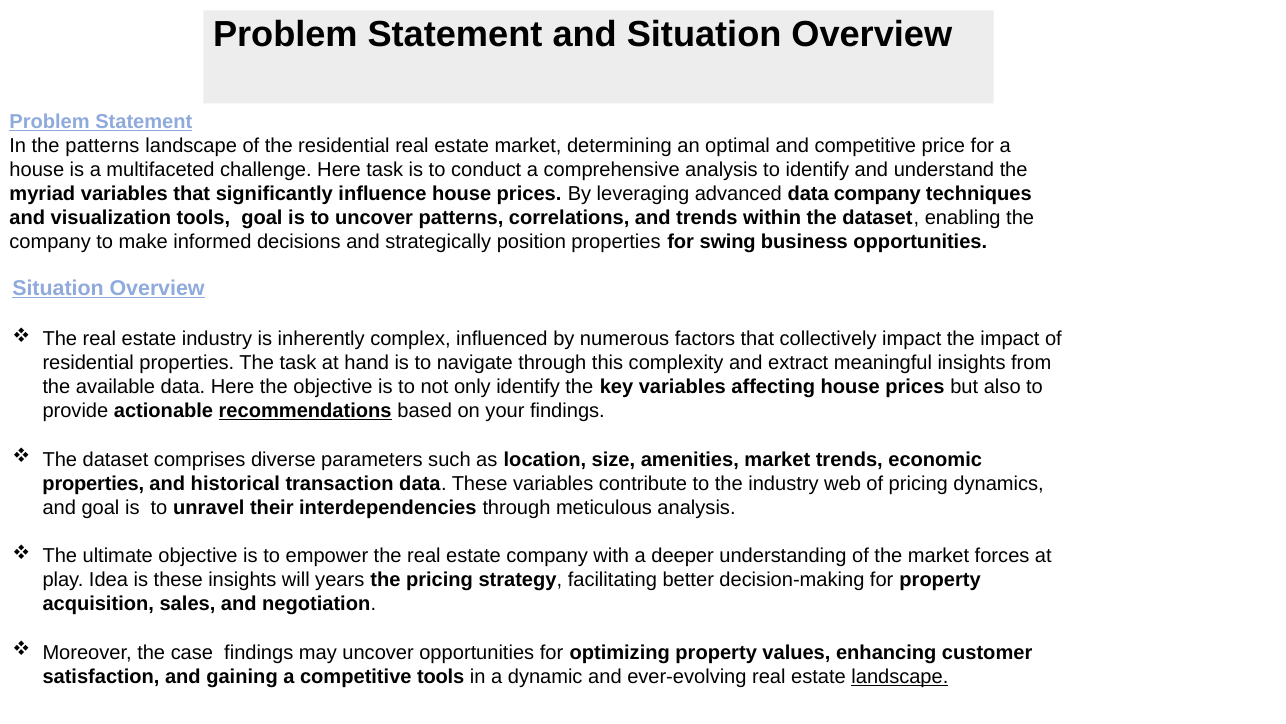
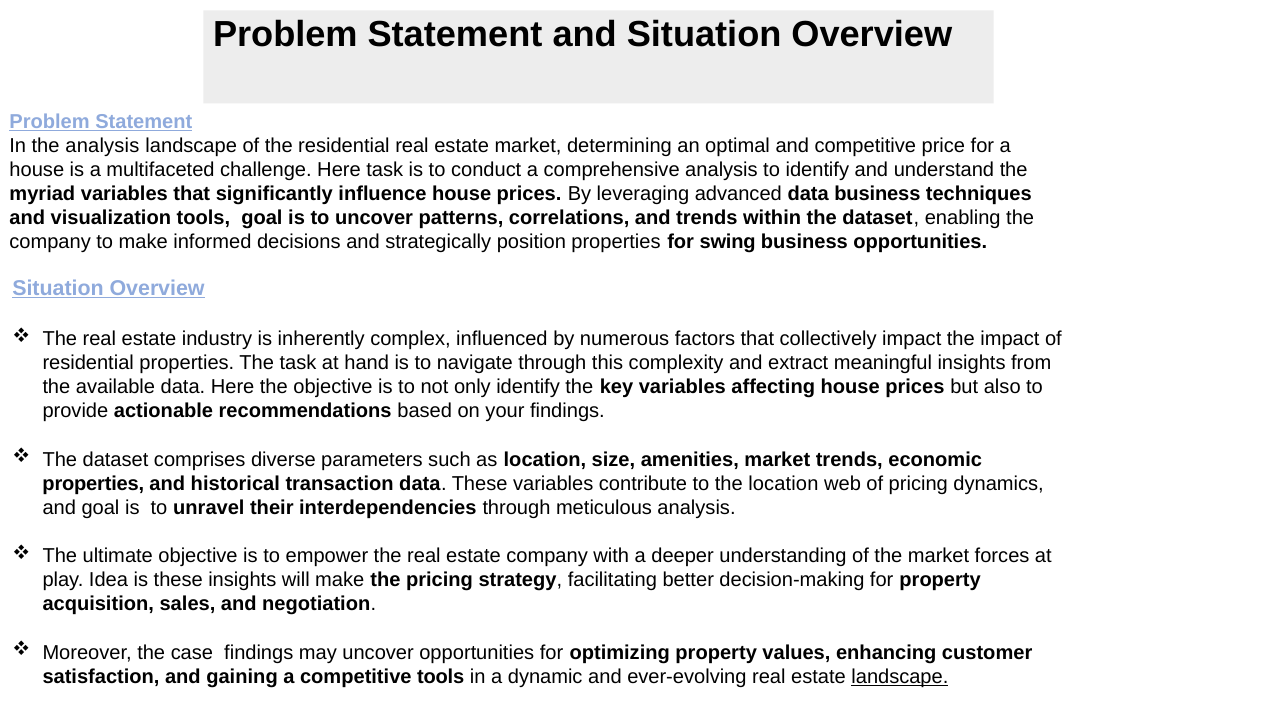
the patterns: patterns -> analysis (102, 146)
data company: company -> business (877, 194)
recommendations underline: present -> none (305, 411)
the industry: industry -> location (783, 483)
will years: years -> make (340, 580)
